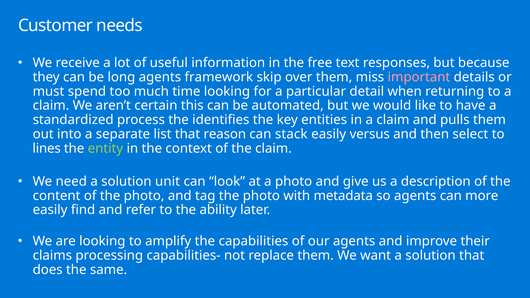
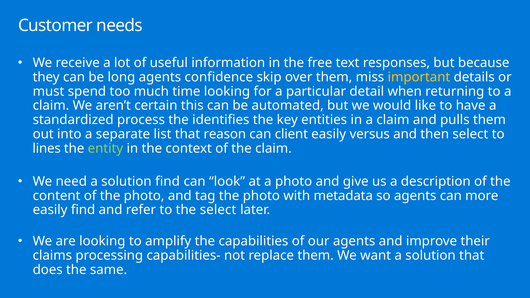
framework: framework -> confidence (219, 77)
important colour: pink -> yellow (419, 77)
stack: stack -> client (291, 134)
solution unit: unit -> find (168, 181)
the ability: ability -> select (218, 210)
